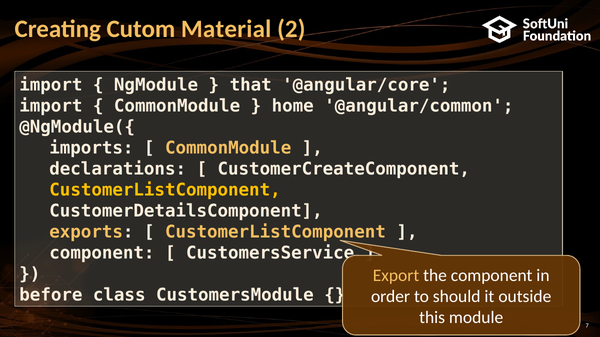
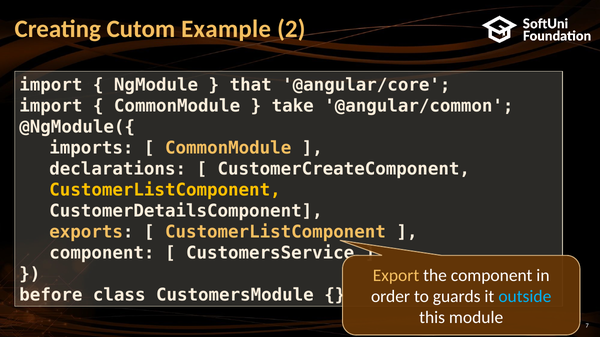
Material: Material -> Example (226, 29)
home: home -> take (293, 106)
should: should -> guards (457, 297)
outside colour: white -> light blue (525, 297)
